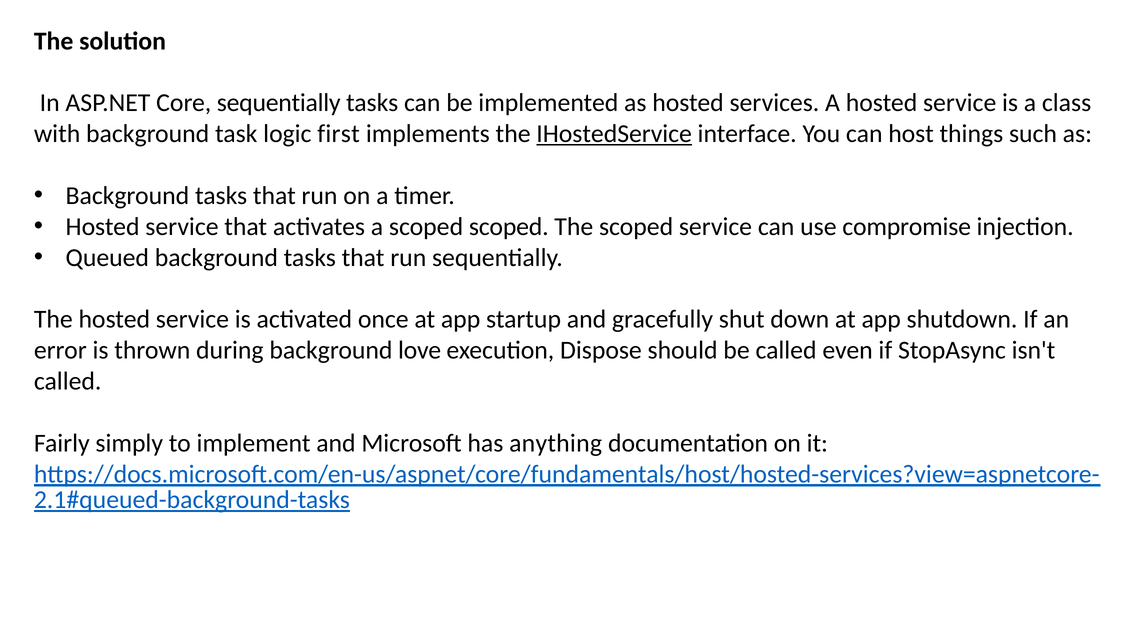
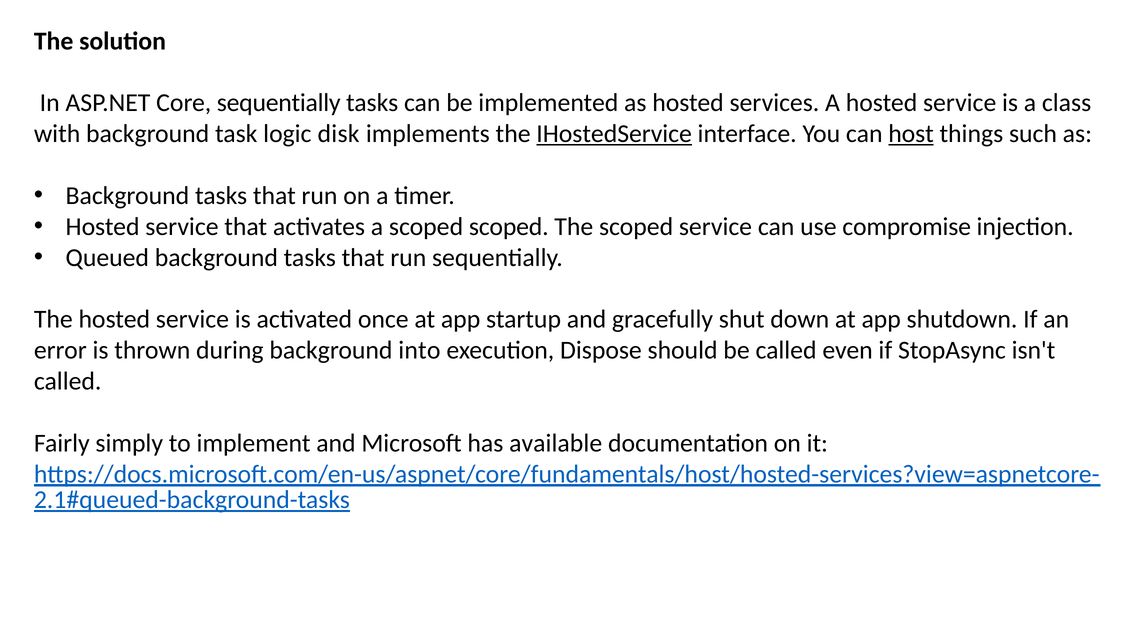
first: first -> disk (339, 134)
host underline: none -> present (911, 134)
love: love -> into (419, 350)
anything: anything -> available (556, 443)
